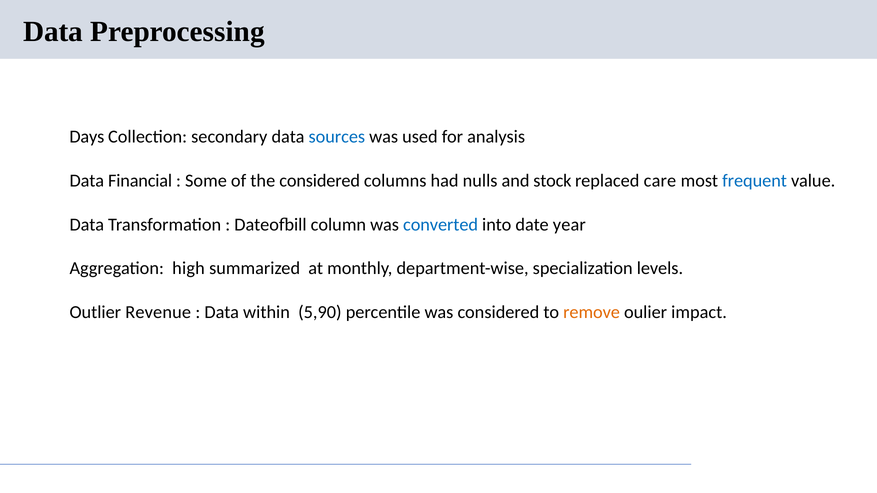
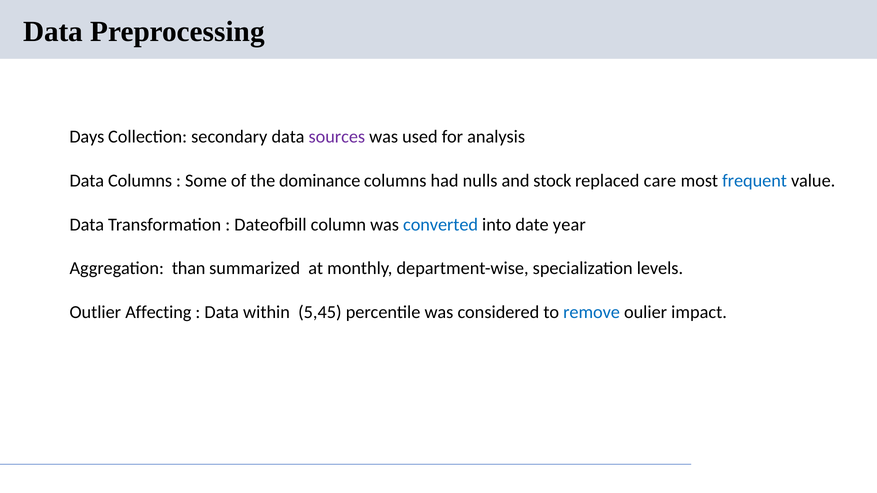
sources colour: blue -> purple (337, 137)
Data Financial: Financial -> Columns (140, 181)
the considered: considered -> dominance (320, 181)
high: high -> than (189, 269)
Revenue: Revenue -> Affecting (158, 312)
5,90: 5,90 -> 5,45 (320, 312)
remove colour: orange -> blue (592, 312)
